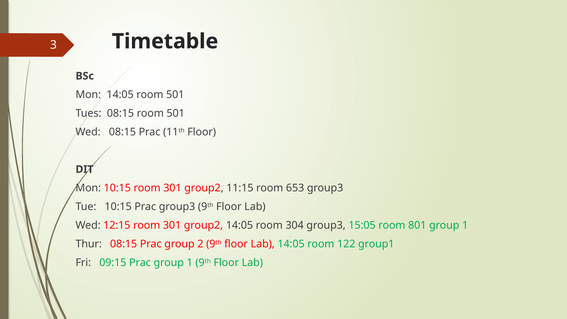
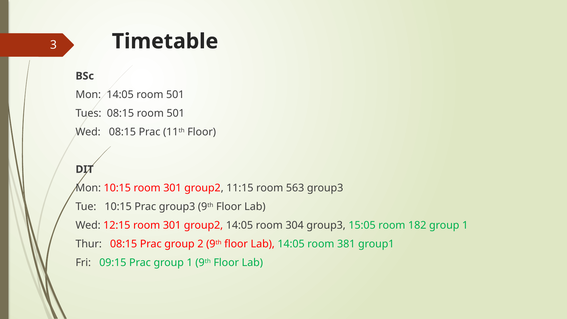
653: 653 -> 563 (295, 188)
801: 801 -> 182 (417, 225)
122: 122 -> 381 (346, 244)
